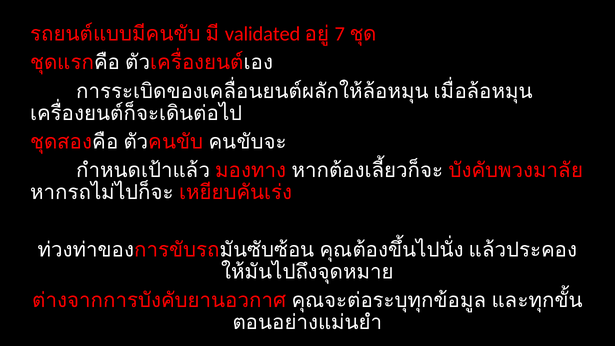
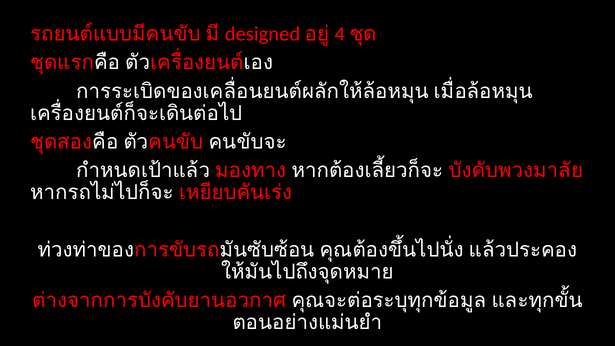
validated: validated -> designed (262, 34)
7: 7 -> 4 (340, 34)
